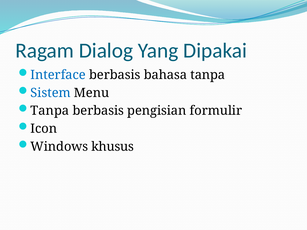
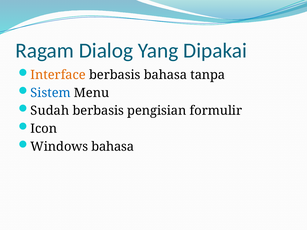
Interface colour: blue -> orange (58, 75)
Tanpa: Tanpa -> Sudah (50, 111)
Windows khusus: khusus -> bahasa (113, 147)
